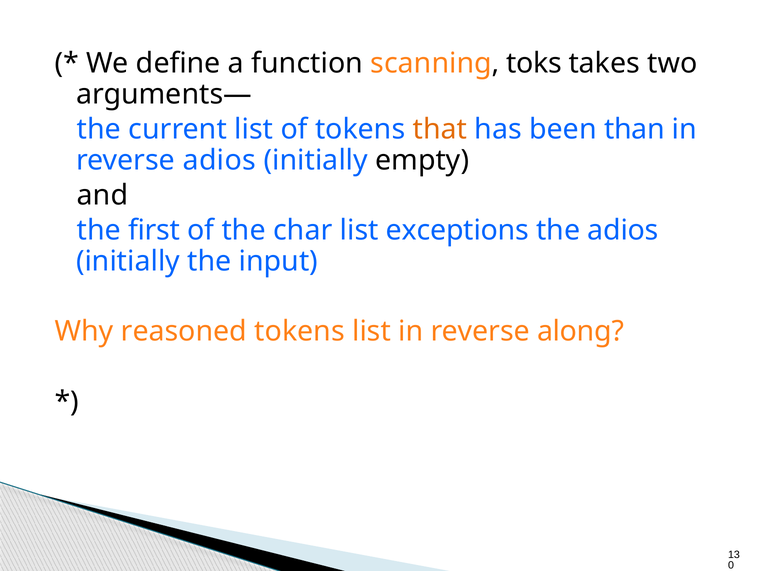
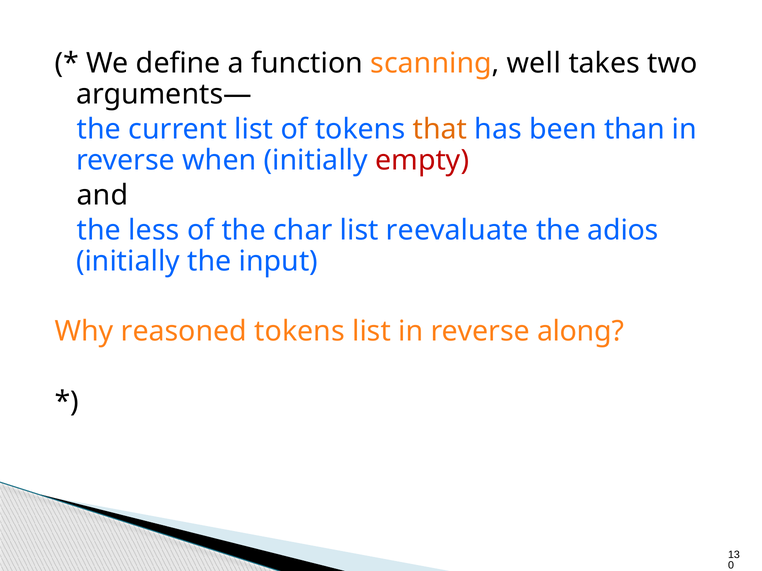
toks: toks -> well (534, 63)
reverse adios: adios -> when (219, 160)
empty colour: black -> red (422, 160)
first: first -> less (154, 231)
exceptions: exceptions -> reevaluate (457, 231)
